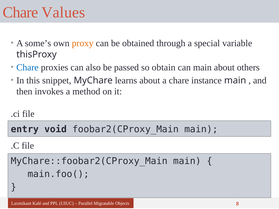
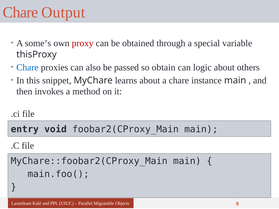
Values: Values -> Output (63, 12)
proxy colour: orange -> red (83, 43)
can main: main -> logic (202, 67)
